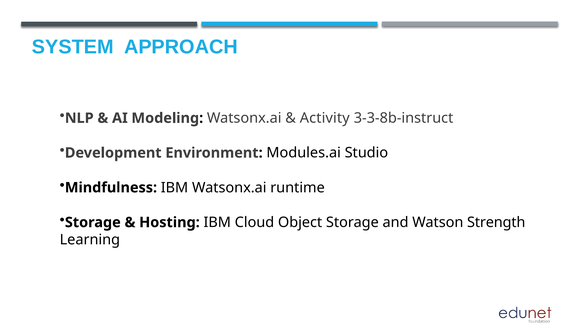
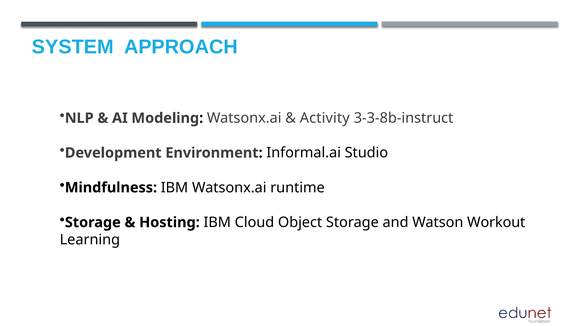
Modules.ai: Modules.ai -> Informal.ai (304, 153)
Strength: Strength -> Workout (496, 222)
